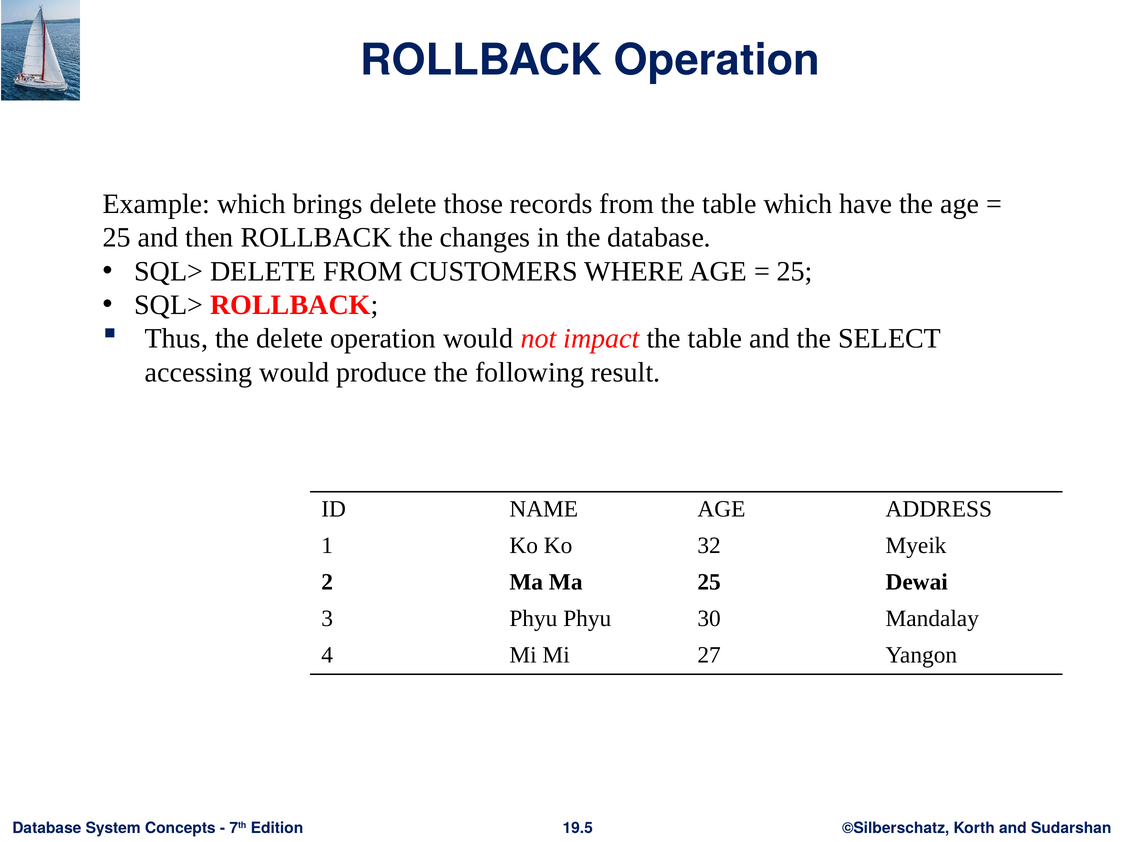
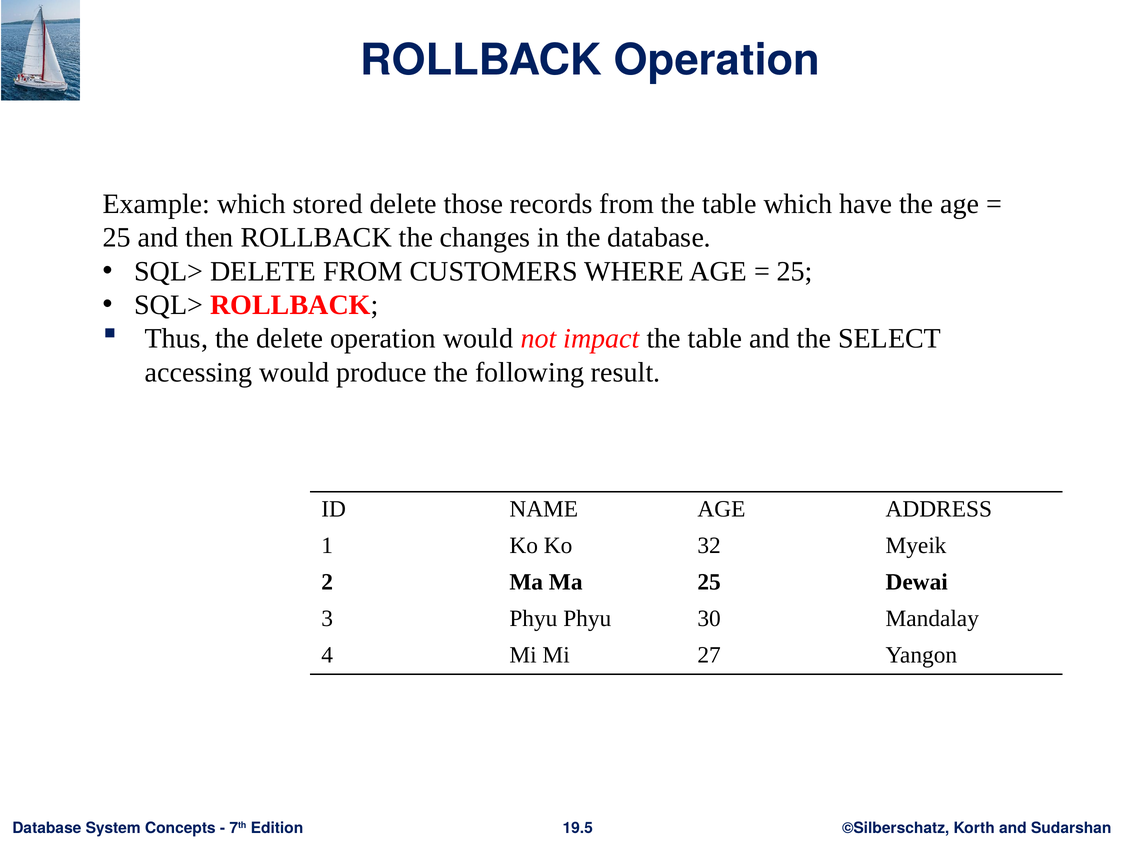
brings: brings -> stored (328, 204)
